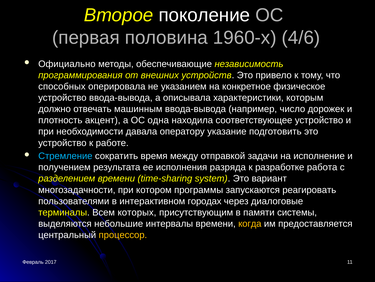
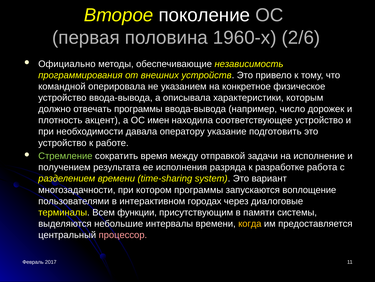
4/6: 4/6 -> 2/6 (301, 38)
способных: способных -> командной (62, 86)
отвечать машинным: машинным -> программы (138, 109)
одна: одна -> имен (158, 120)
Стремление colour: light blue -> light green (65, 156)
реагировать: реагировать -> воплощение (309, 189)
которых: которых -> функции (137, 212)
процессор colour: yellow -> pink (123, 234)
